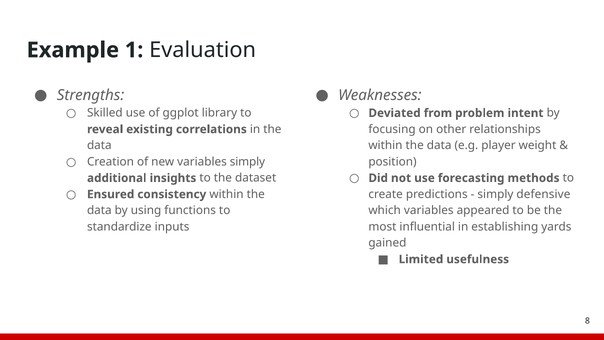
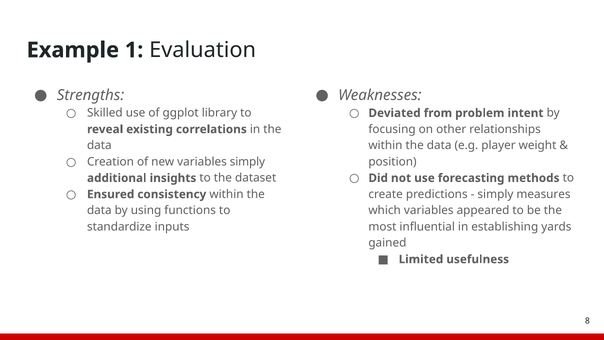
defensive: defensive -> measures (544, 194)
